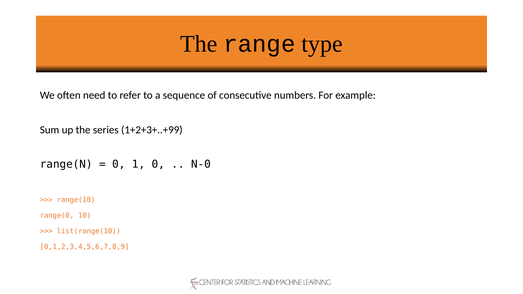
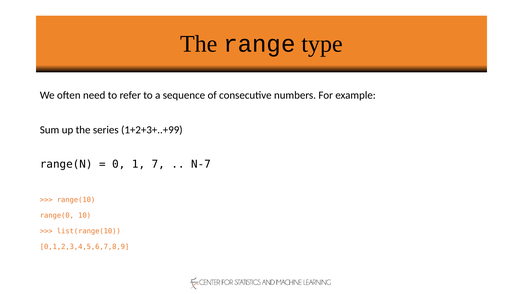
1 0: 0 -> 7 (158, 164)
N-0: N-0 -> N-7 (201, 164)
